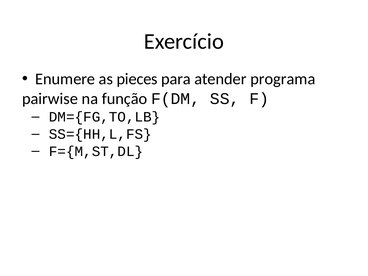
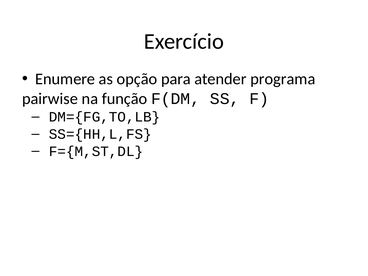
pieces: pieces -> opção (137, 79)
